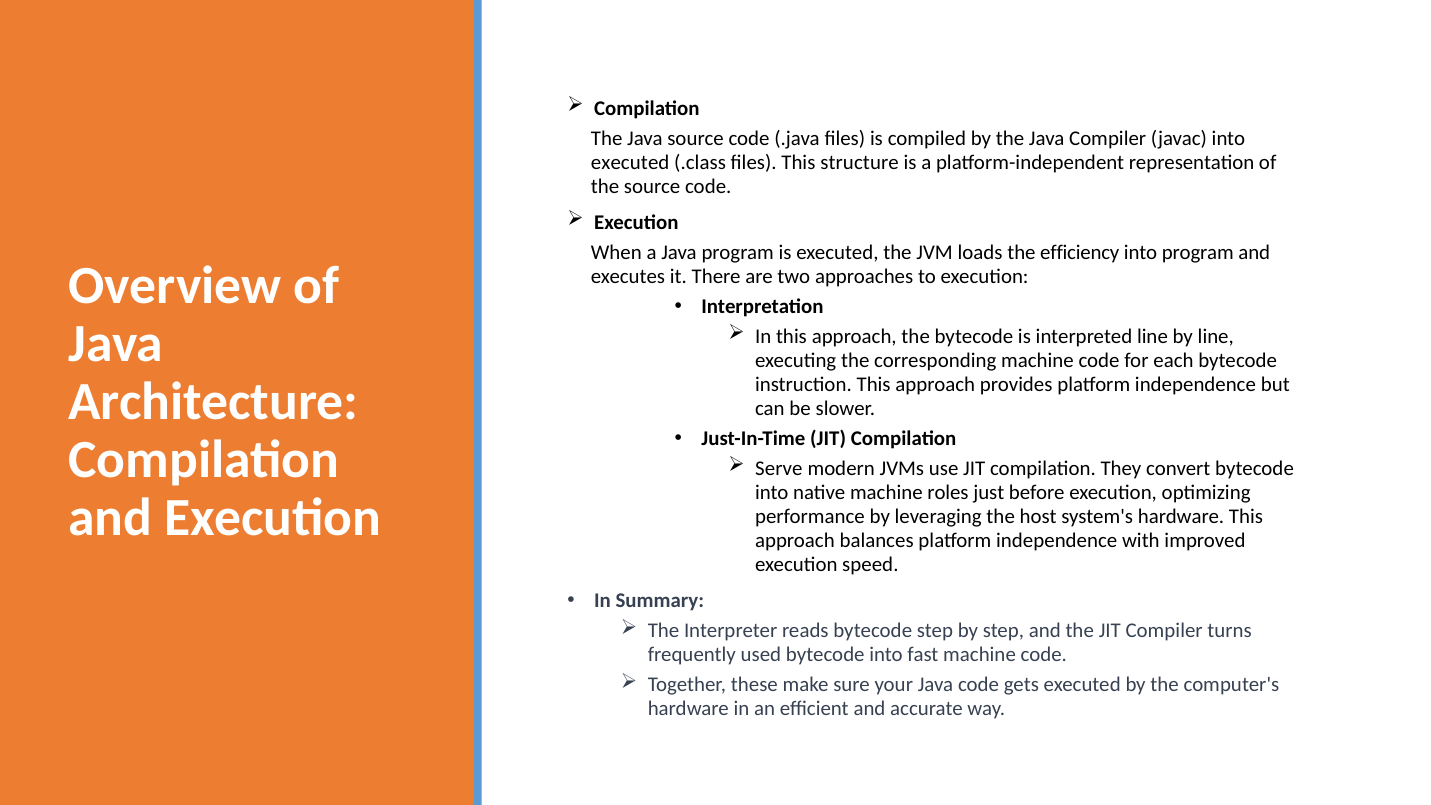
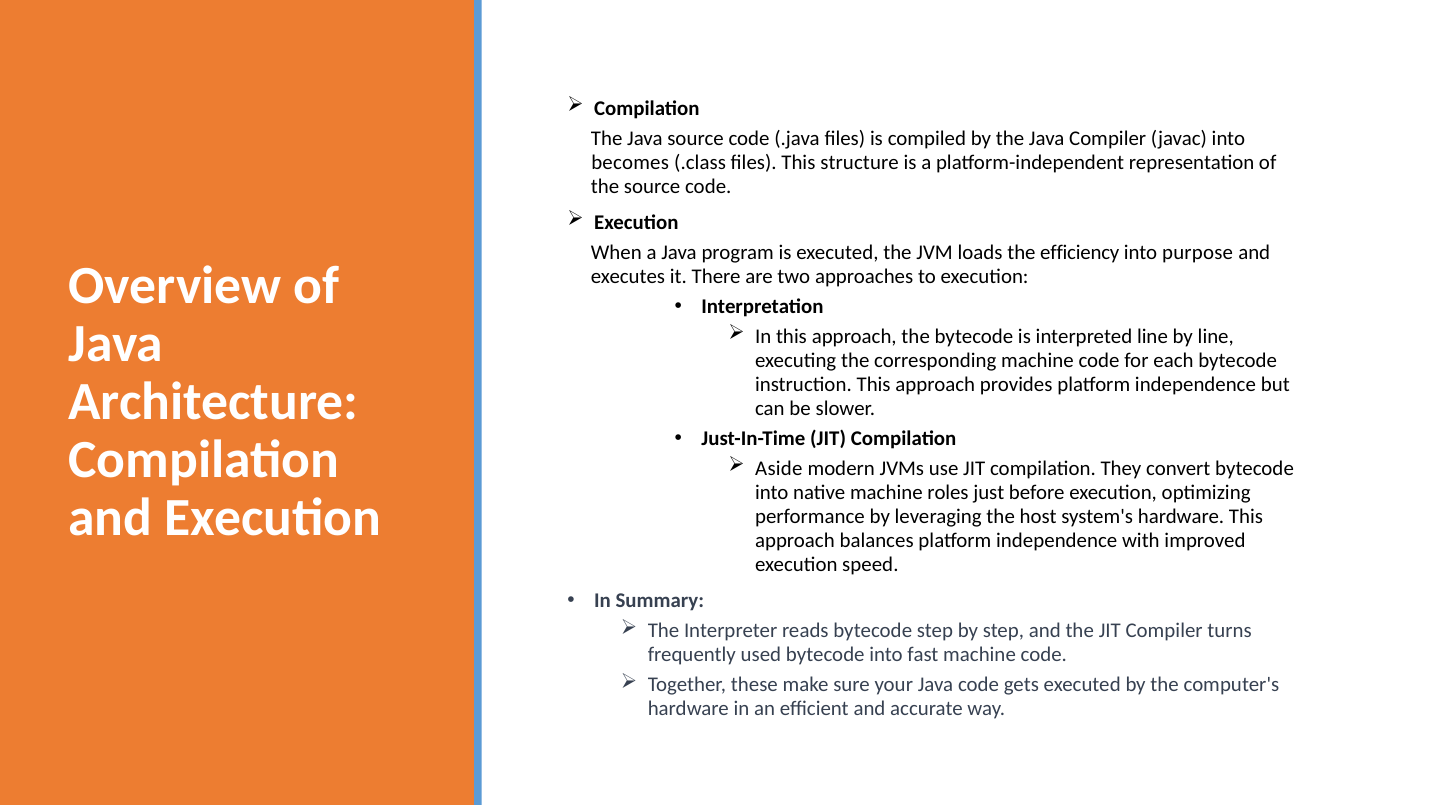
executed: executed -> becomes (630, 162)
into program: program -> purpose (1198, 252)
Serve: Serve -> Aside (779, 468)
